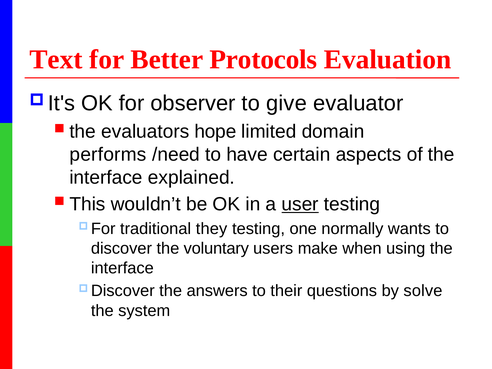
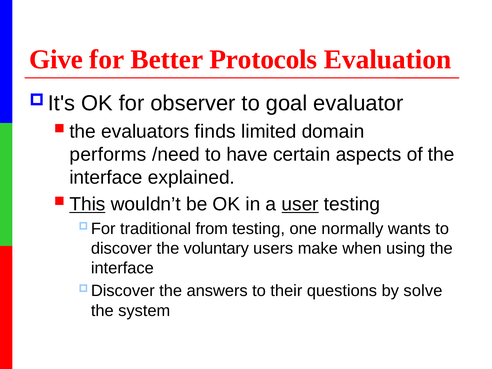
Text: Text -> Give (56, 59)
give: give -> goal (287, 103)
hope: hope -> finds (215, 131)
This underline: none -> present (87, 204)
they: they -> from (212, 229)
